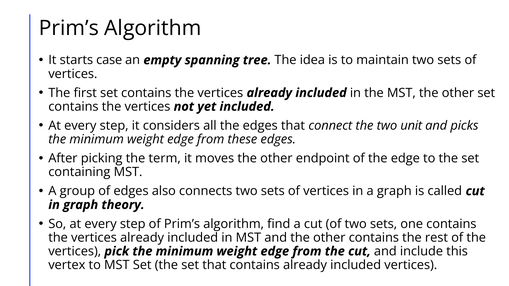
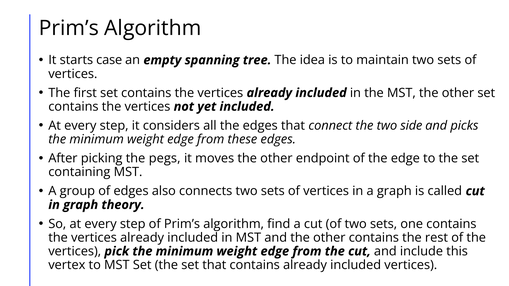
unit: unit -> side (411, 126)
term: term -> pegs (165, 159)
